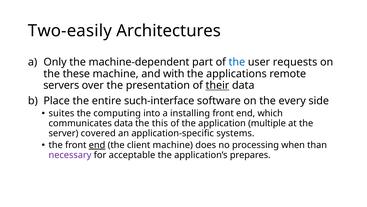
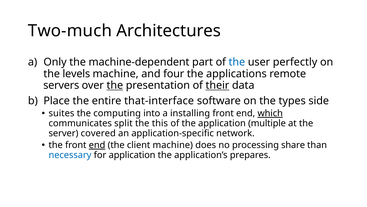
Two-easily: Two-easily -> Two-much (70, 31)
requests: requests -> perfectly (295, 62)
these: these -> levels (76, 74)
with: with -> four (174, 74)
the underline: none -> present (115, 85)
such-interface: such-interface -> that-interface (159, 100)
every: every -> types (292, 100)
which underline: none -> present (270, 113)
communicates data: data -> split (123, 123)
systems: systems -> network (235, 133)
when: when -> share (293, 145)
necessary colour: purple -> blue (70, 155)
for acceptable: acceptable -> application (132, 155)
